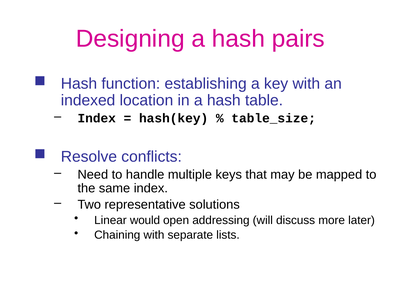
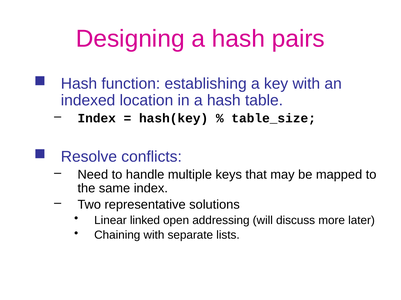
would: would -> linked (145, 221)
